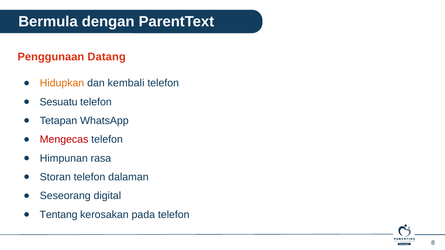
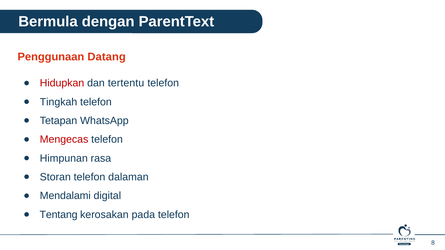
Hidupkan colour: orange -> red (62, 83)
kembali: kembali -> tertentu (126, 83)
Sesuatu: Sesuatu -> Tingkah (59, 102)
Seseorang: Seseorang -> Mendalami (65, 196)
